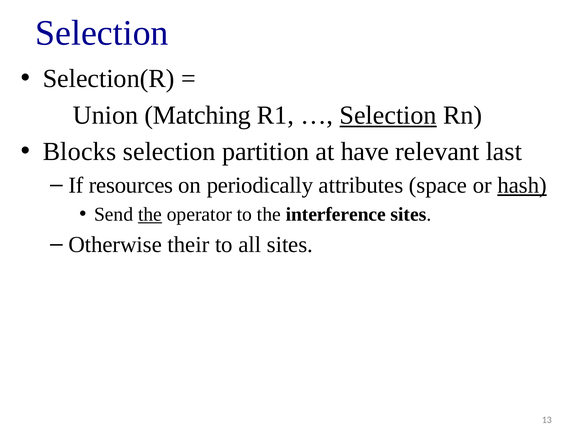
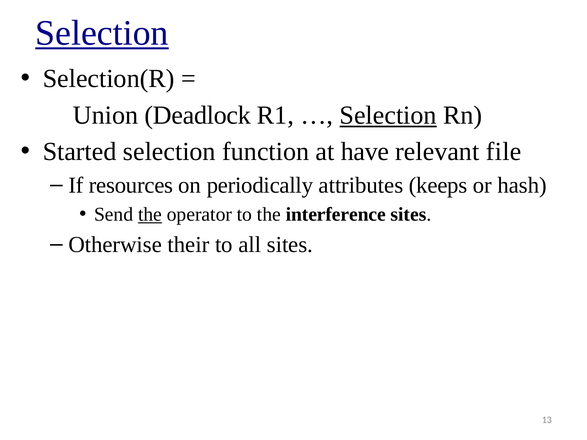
Selection underline: none -> present (102, 33)
Matching: Matching -> Deadlock (198, 115)
Blocks: Blocks -> Started (80, 152)
partition: partition -> function (266, 152)
last: last -> file (504, 152)
space: space -> keeps (438, 185)
hash underline: present -> none (522, 185)
